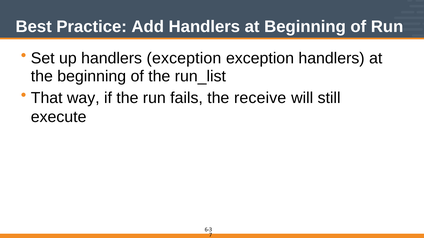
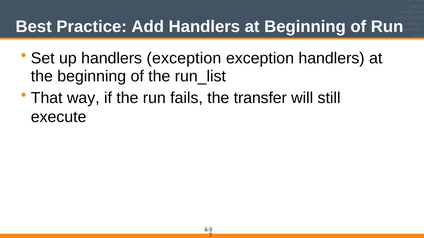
receive: receive -> transfer (260, 98)
